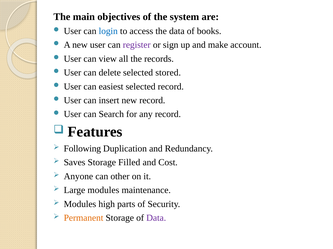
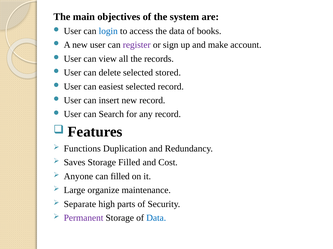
Following: Following -> Functions (82, 149)
can other: other -> filled (120, 177)
Large modules: modules -> organize (103, 191)
Modules: Modules -> Separate (80, 205)
Permanent colour: orange -> purple (84, 218)
Data colour: purple -> blue (156, 218)
